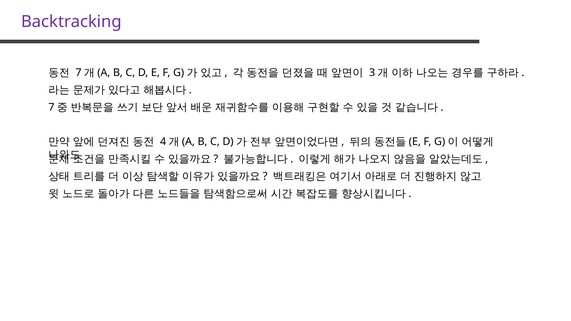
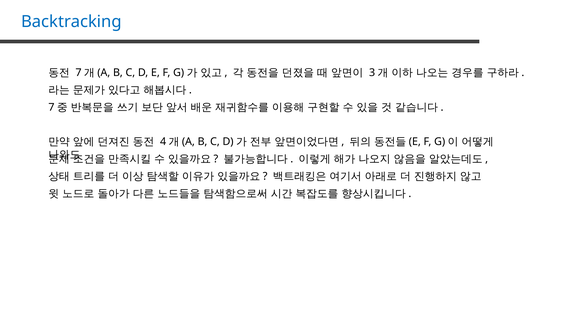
Backtracking colour: purple -> blue (71, 22)
